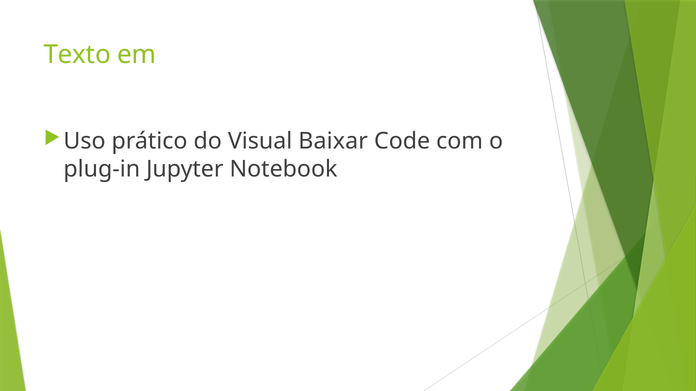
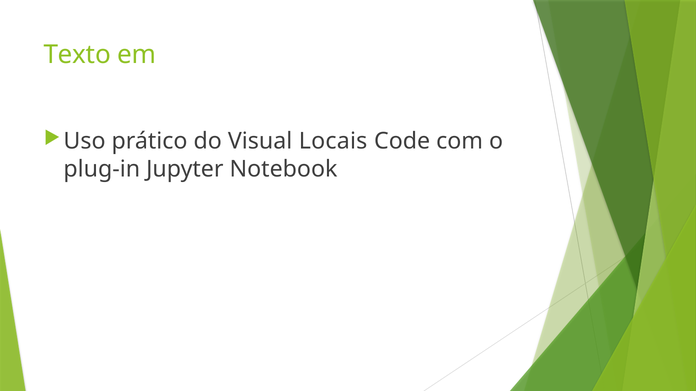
Baixar: Baixar -> Locais (333, 142)
